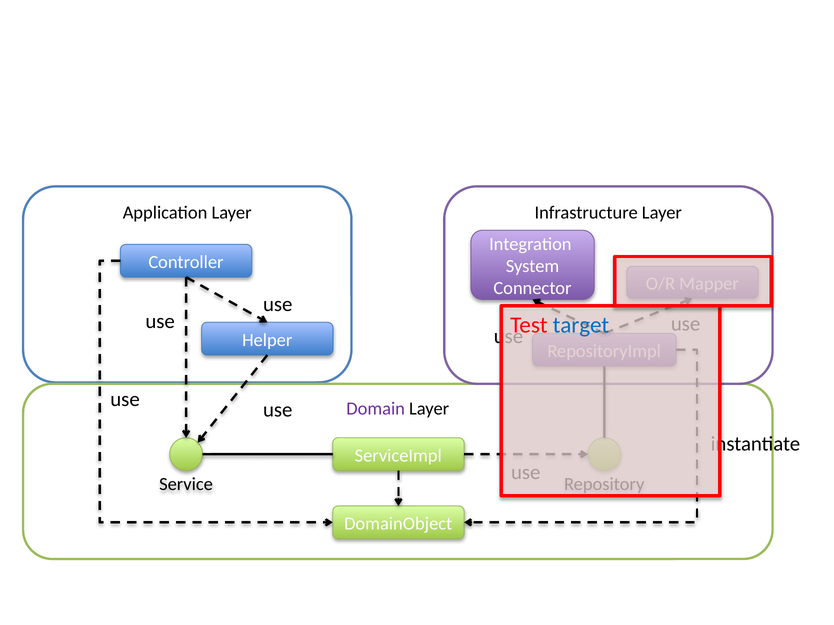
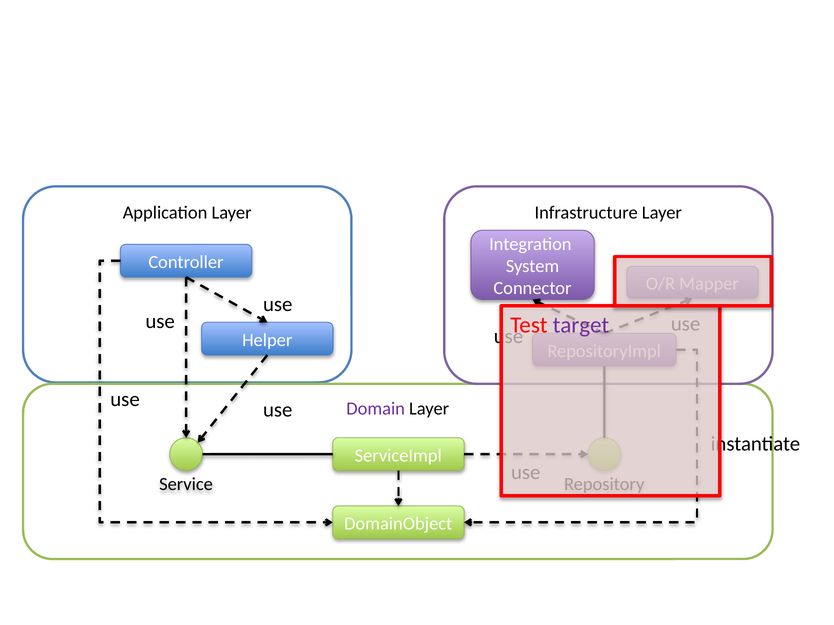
target colour: blue -> purple (581, 325)
